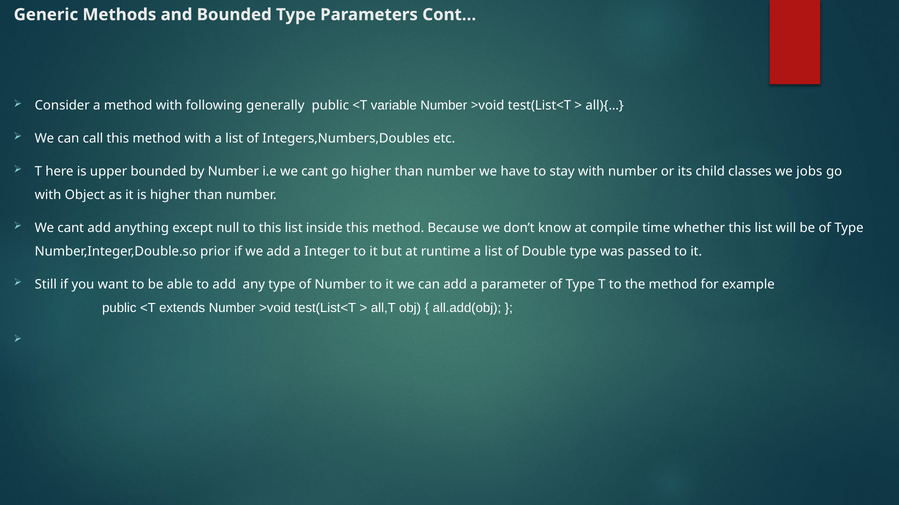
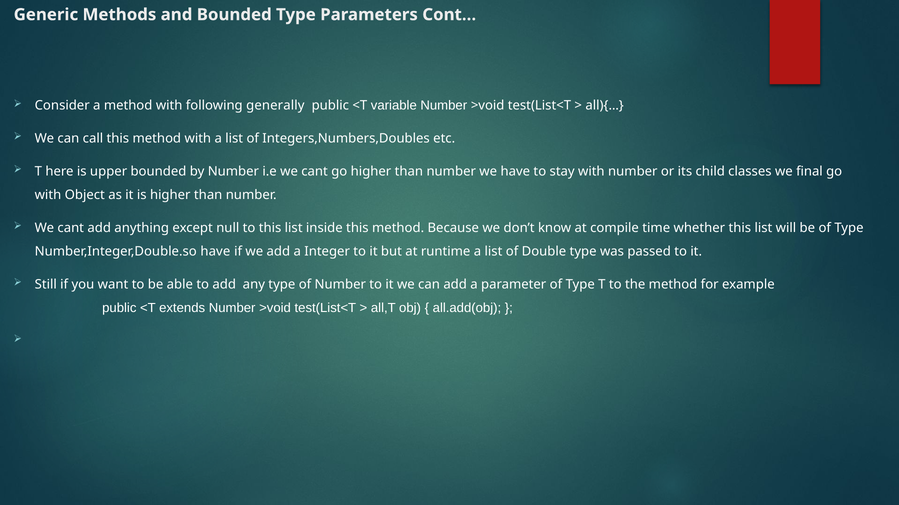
jobs: jobs -> final (809, 172)
Number,Integer,Double.so prior: prior -> have (215, 252)
